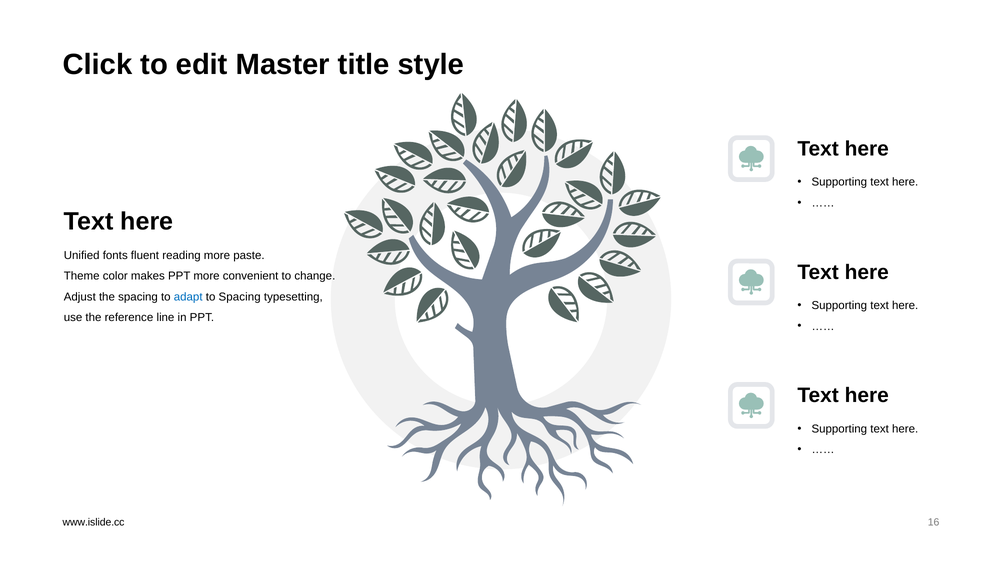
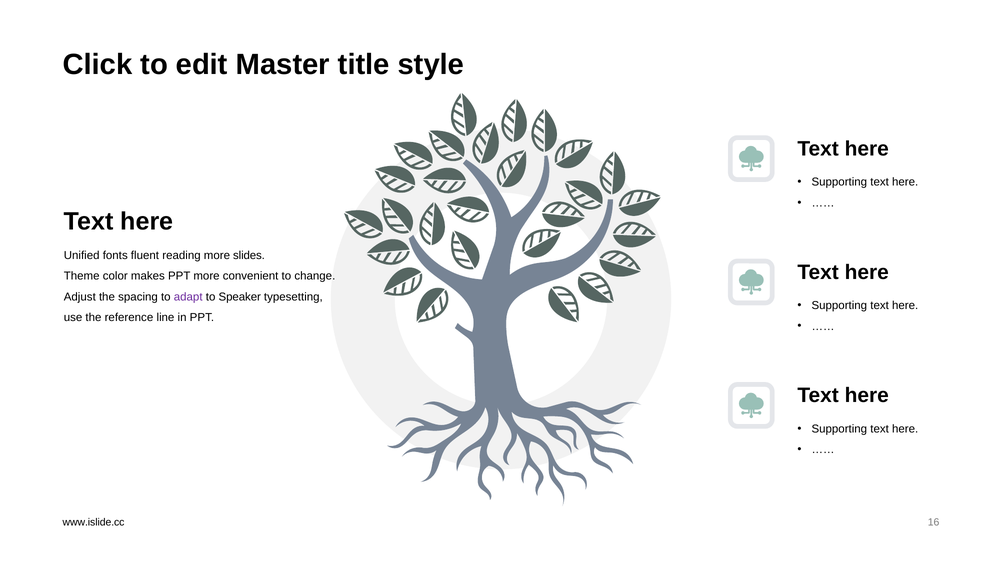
paste: paste -> slides (249, 255)
adapt colour: blue -> purple (188, 297)
to Spacing: Spacing -> Speaker (240, 297)
